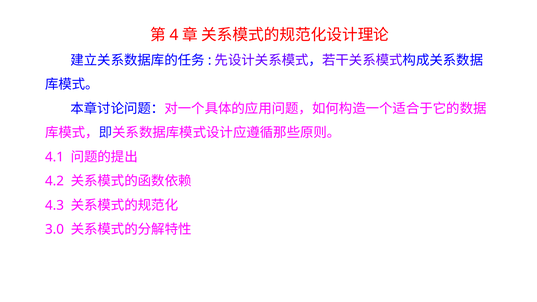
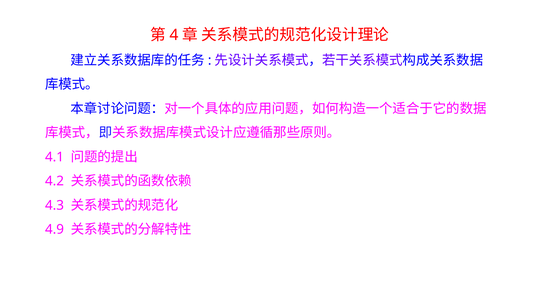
3.0: 3.0 -> 4.9 (55, 230)
